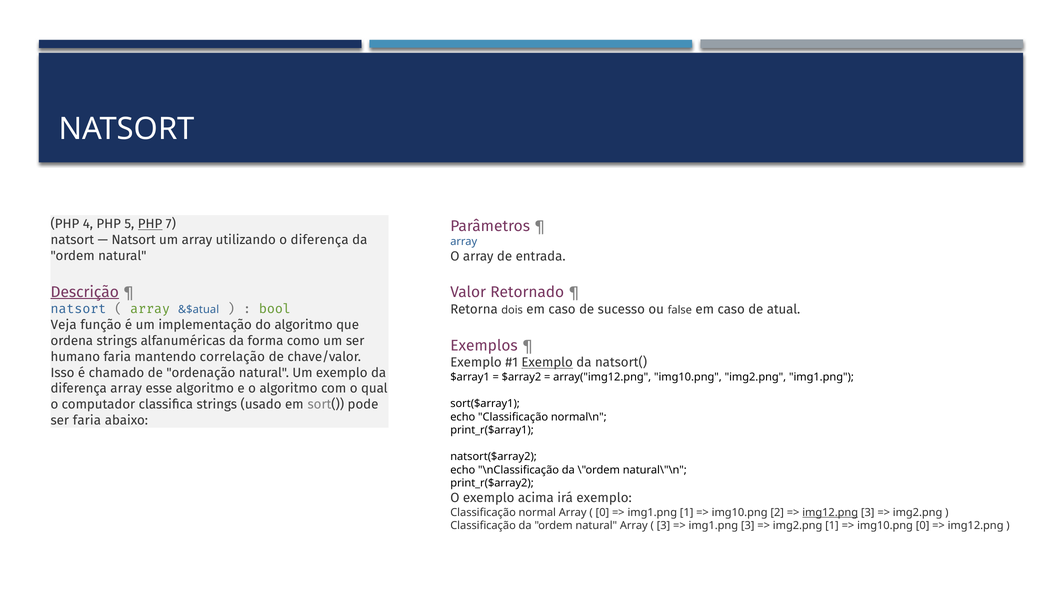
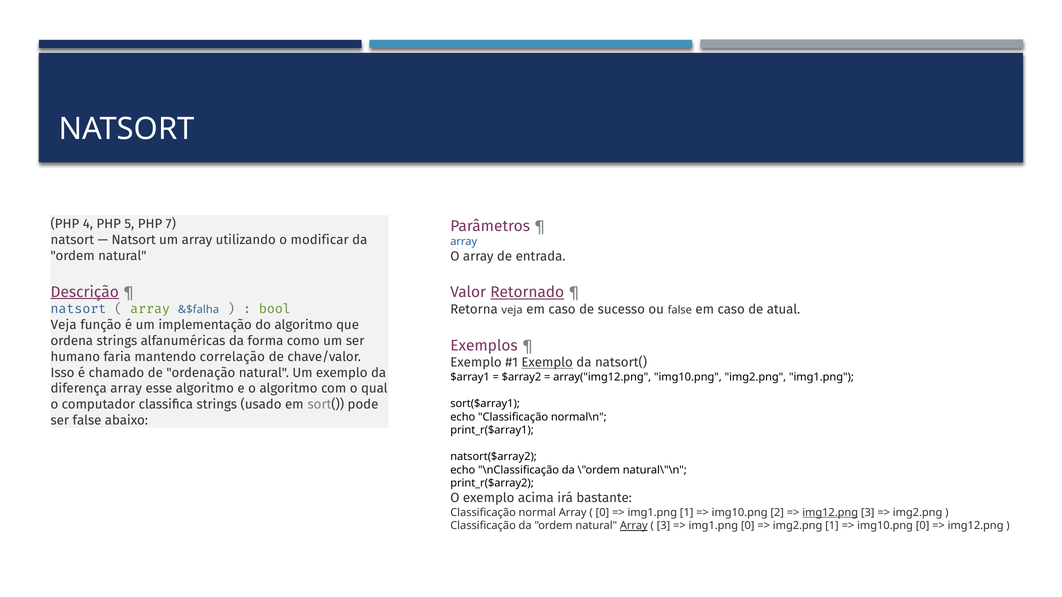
PHP underline: present -> none (150, 224)
o diferença: diferença -> modificar (320, 240)
Retornado underline: none -> present (527, 293)
&$atual: &$atual -> &$falha (199, 310)
Retorna dois: dois -> veja (512, 310)
ser faria: faria -> false (87, 421)
irá exemplo: exemplo -> bastante (604, 498)
Array underline: none -> present (634, 526)
img1.png 3: 3 -> 0 (748, 526)
